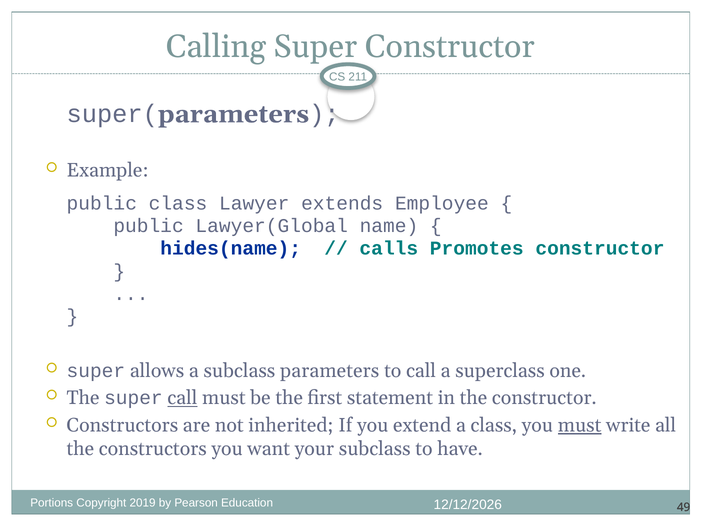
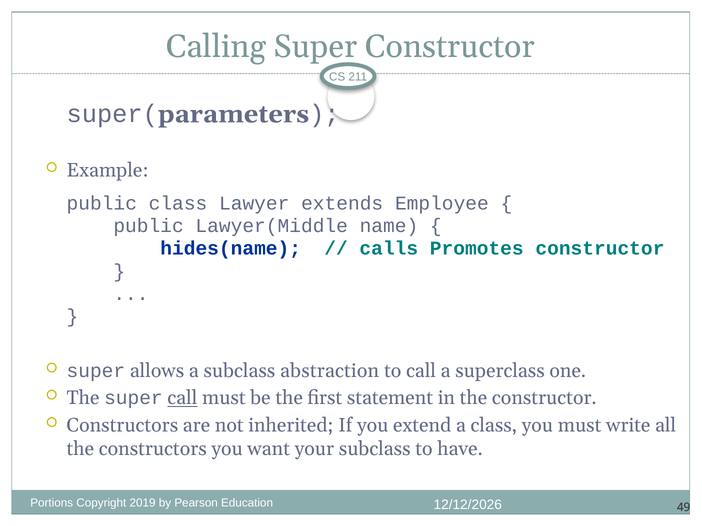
Lawyer(Global: Lawyer(Global -> Lawyer(Middle (272, 226)
parameters: parameters -> abstraction (330, 371)
must underline: present -> none (580, 426)
